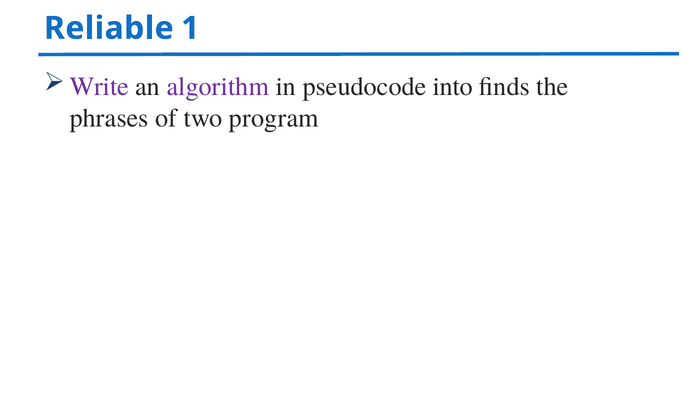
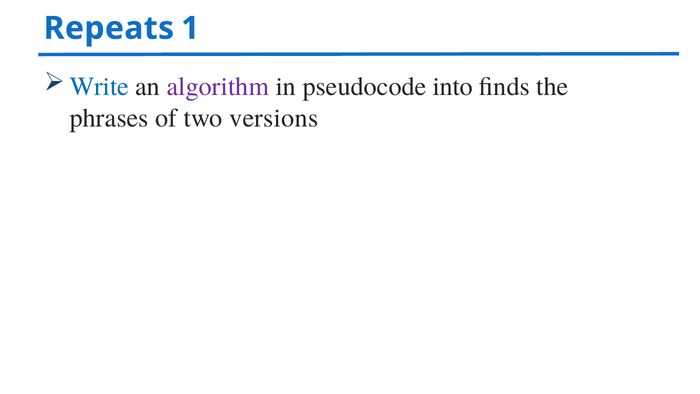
Reliable: Reliable -> Repeats (109, 28)
Write colour: purple -> blue (99, 86)
program: program -> versions (274, 118)
